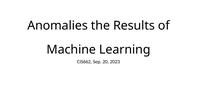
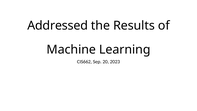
Anomalies: Anomalies -> Addressed (58, 26)
